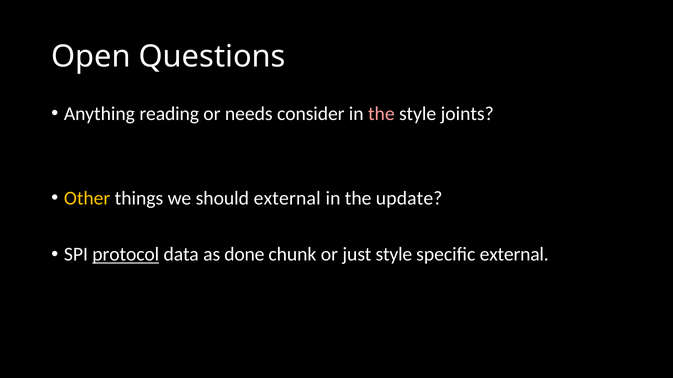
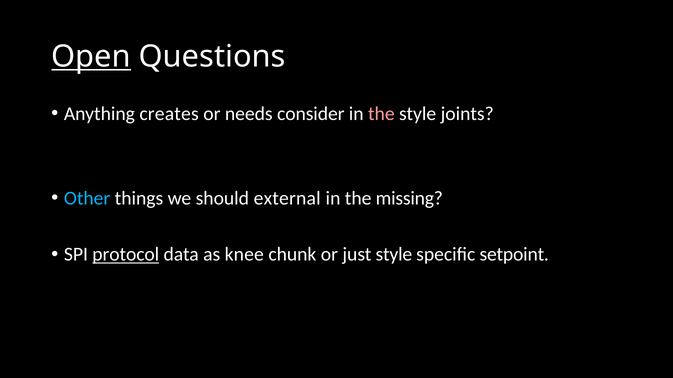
Open underline: none -> present (91, 57)
reading: reading -> creates (169, 114)
Other colour: yellow -> light blue (87, 198)
update: update -> missing (409, 198)
done: done -> knee (244, 255)
specific external: external -> setpoint (514, 255)
